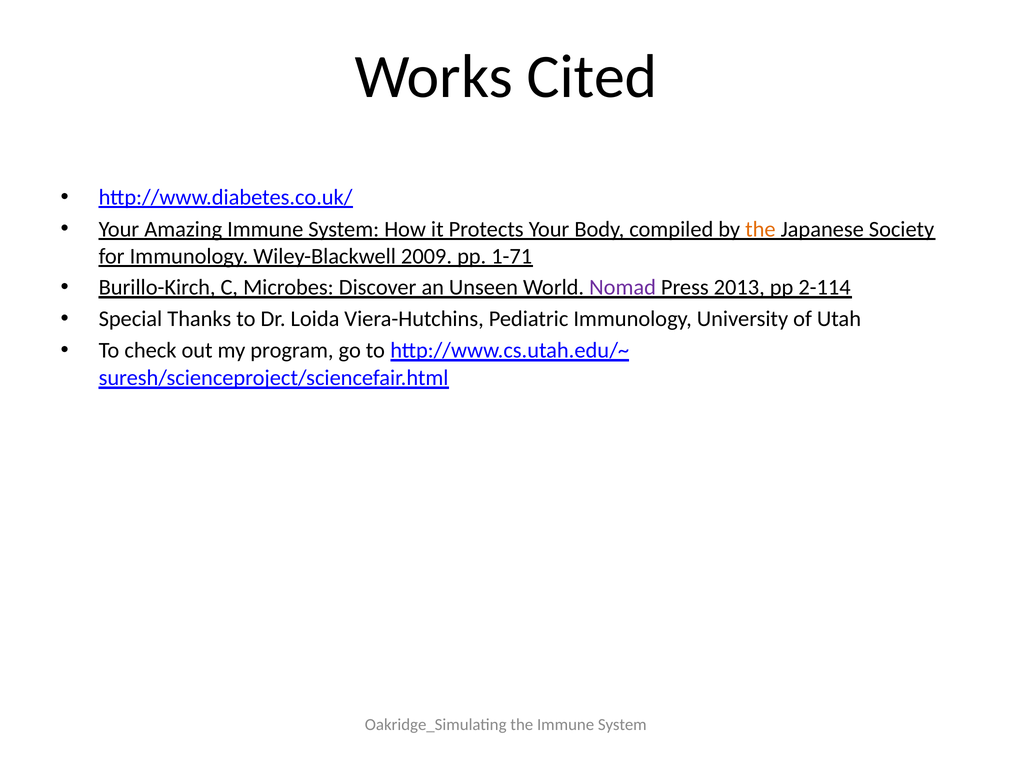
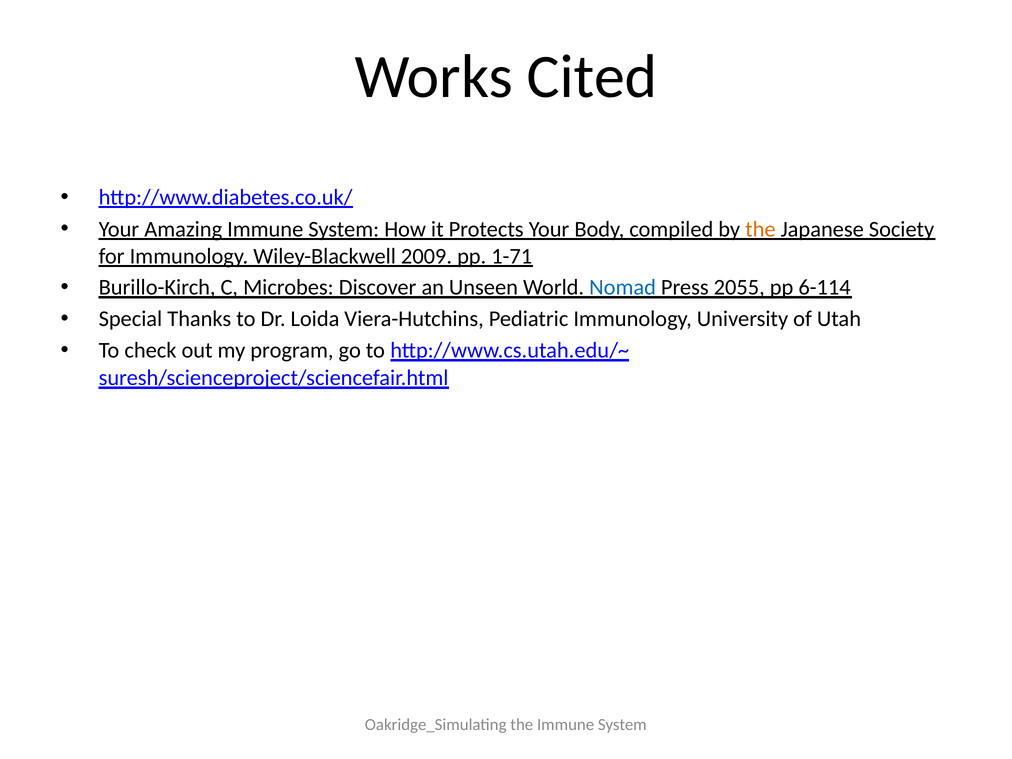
Nomad colour: purple -> blue (623, 288)
2013: 2013 -> 2055 (739, 288)
2-114: 2-114 -> 6-114 (825, 288)
